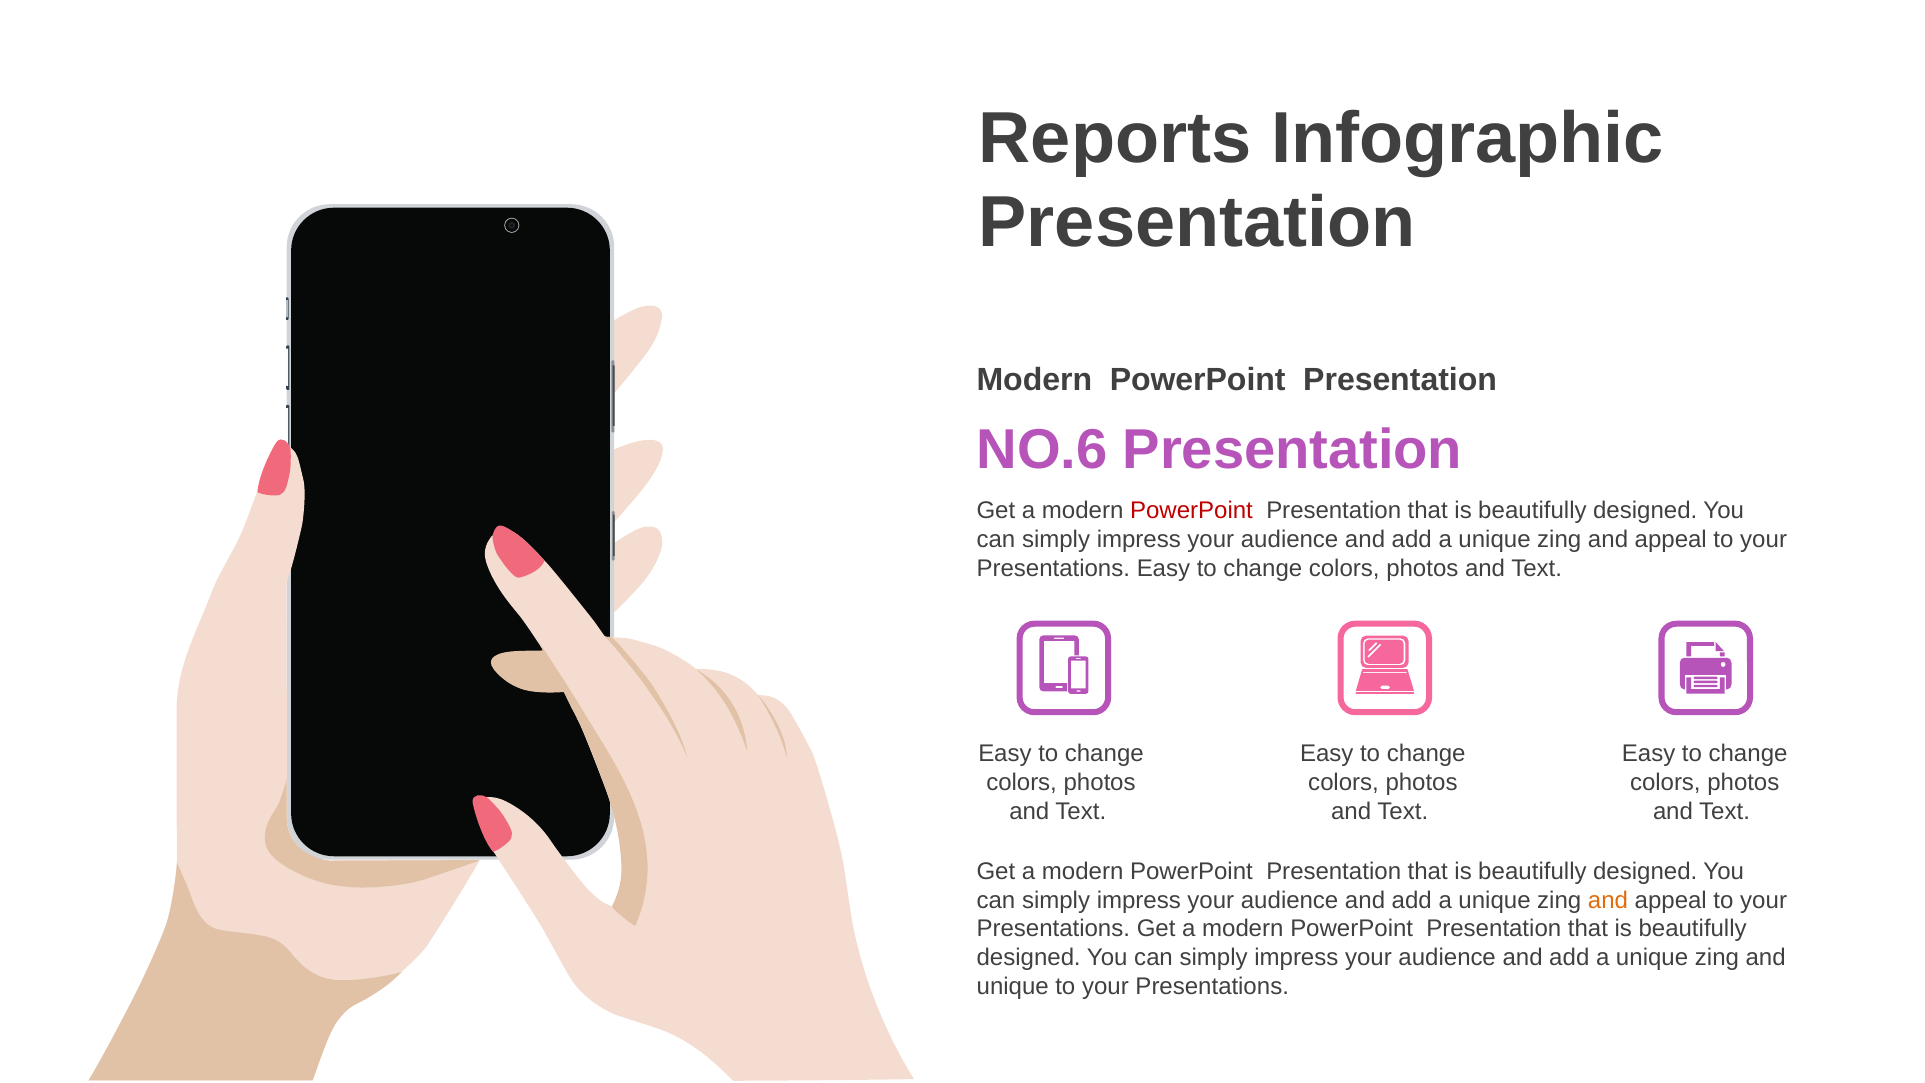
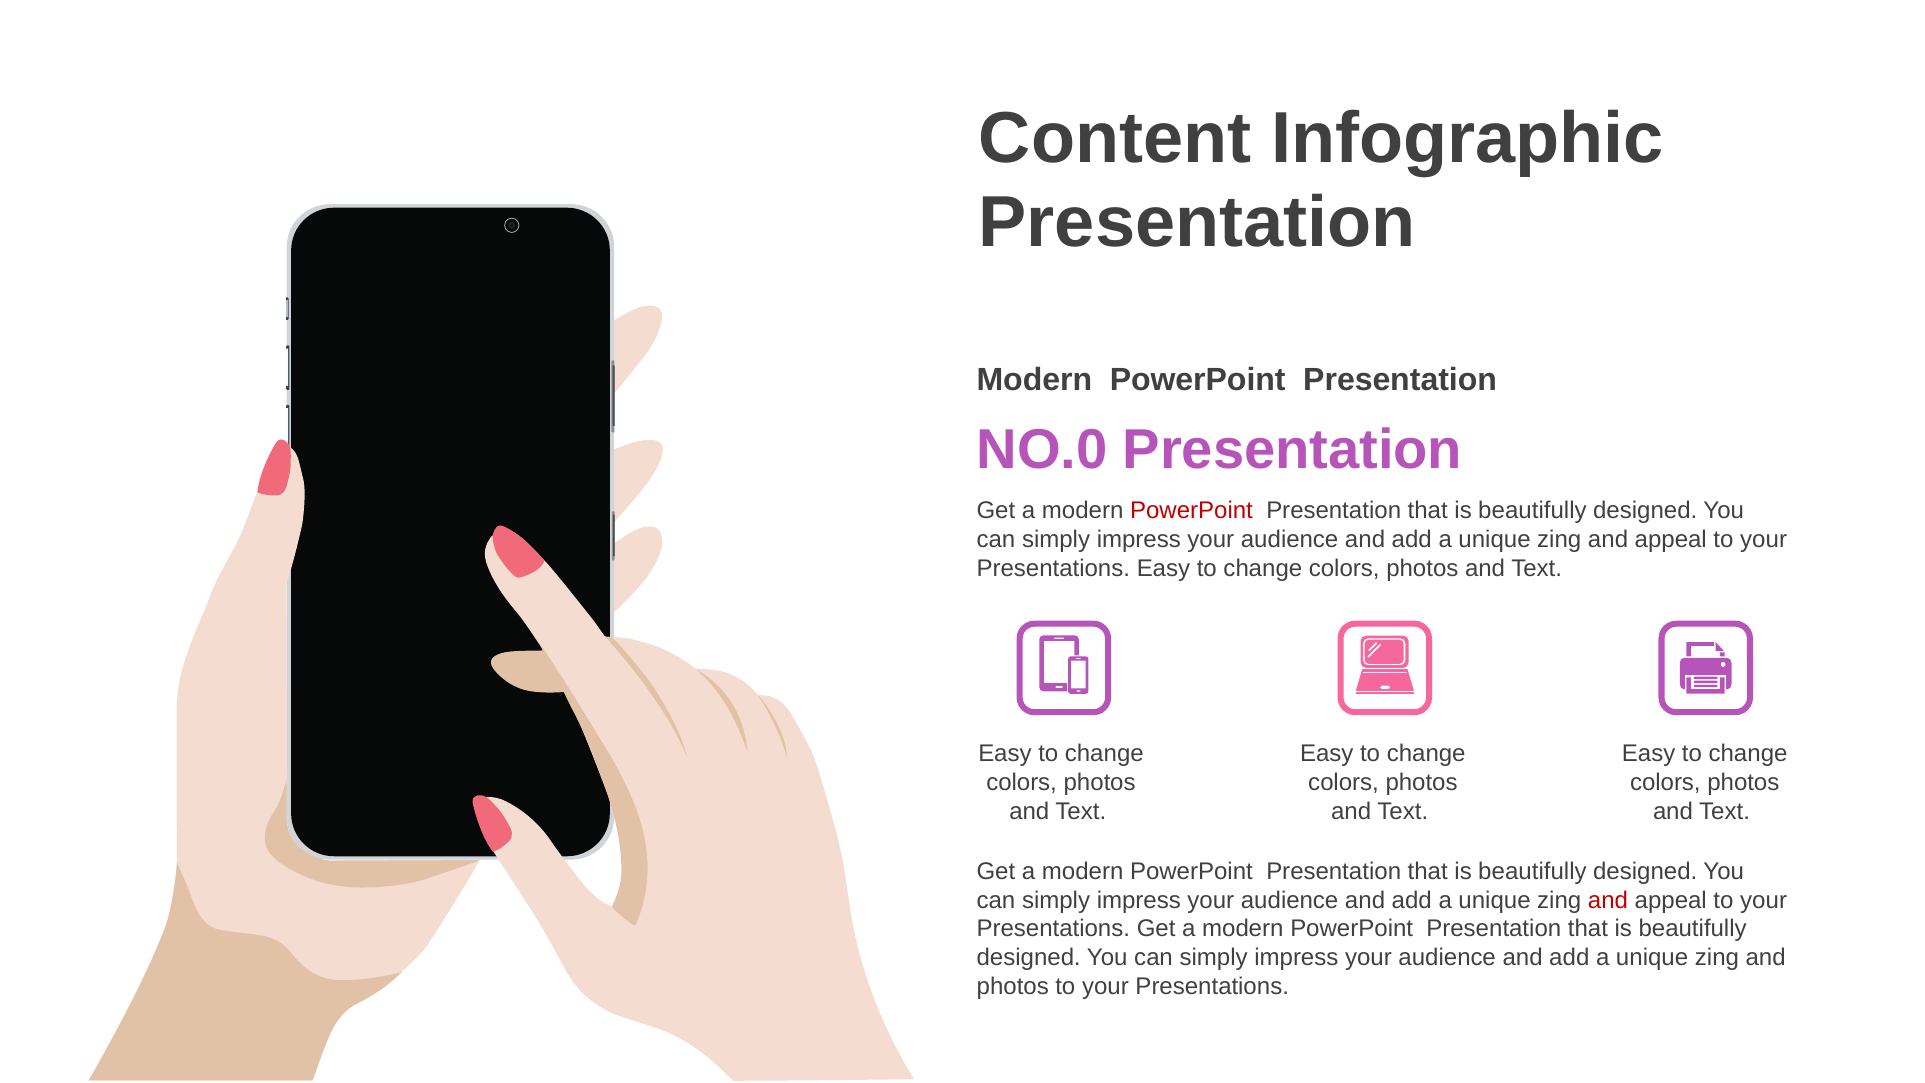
Reports: Reports -> Content (1115, 138)
NO.6: NO.6 -> NO.0 (1042, 450)
and colour: orange -> red (1608, 900)
unique: unique -> photos (1013, 987)
